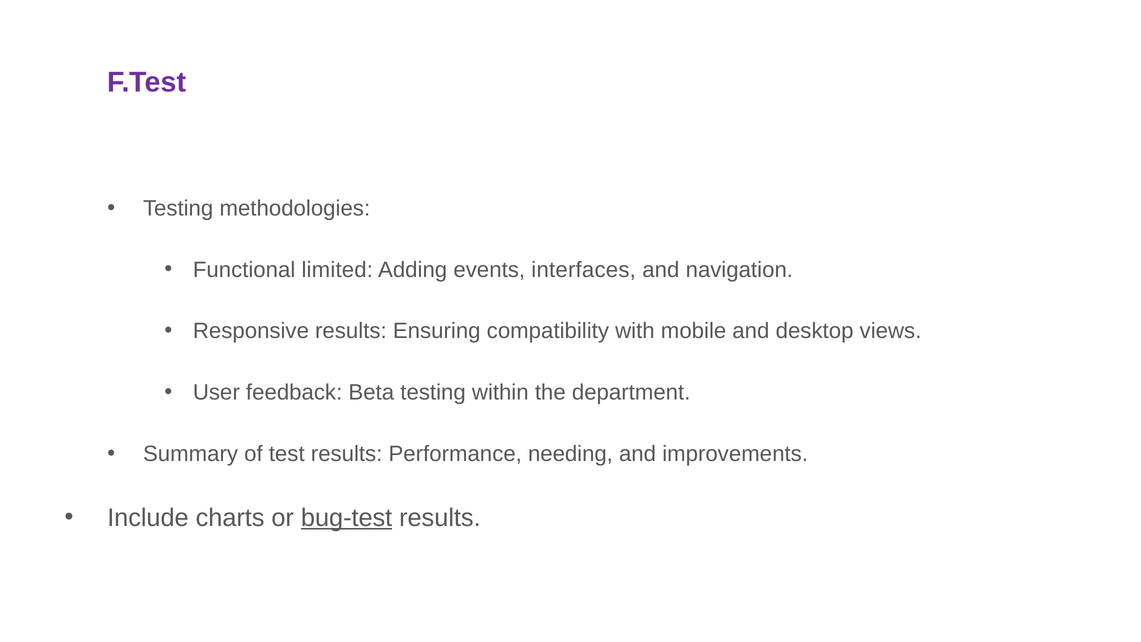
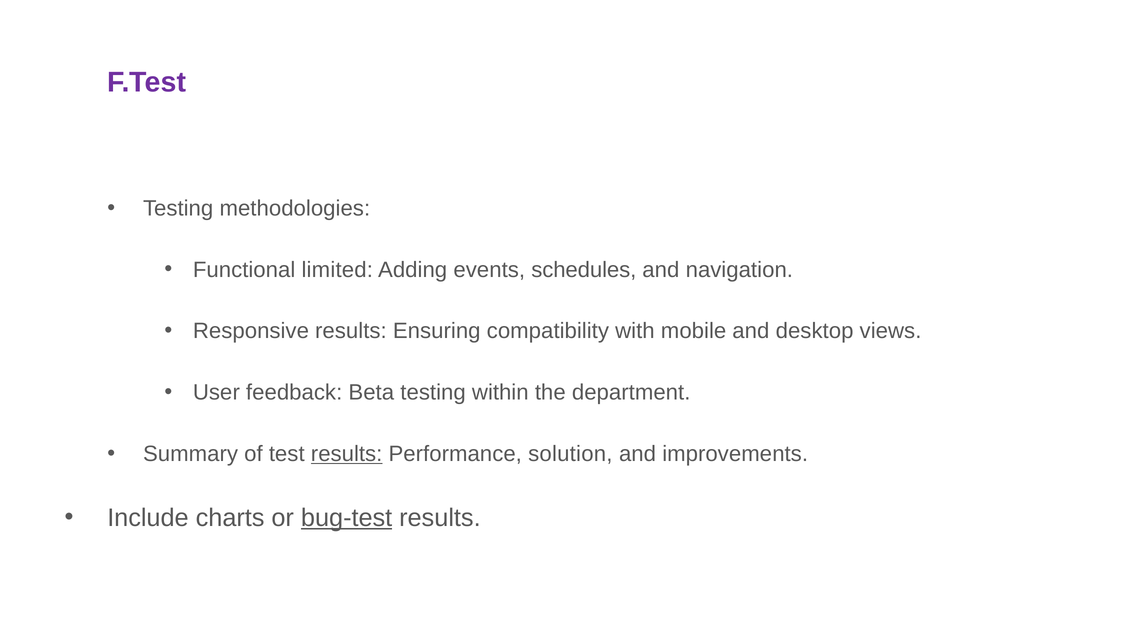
interfaces: interfaces -> schedules (584, 270)
results underline: none -> present (347, 454)
needing: needing -> solution (570, 454)
